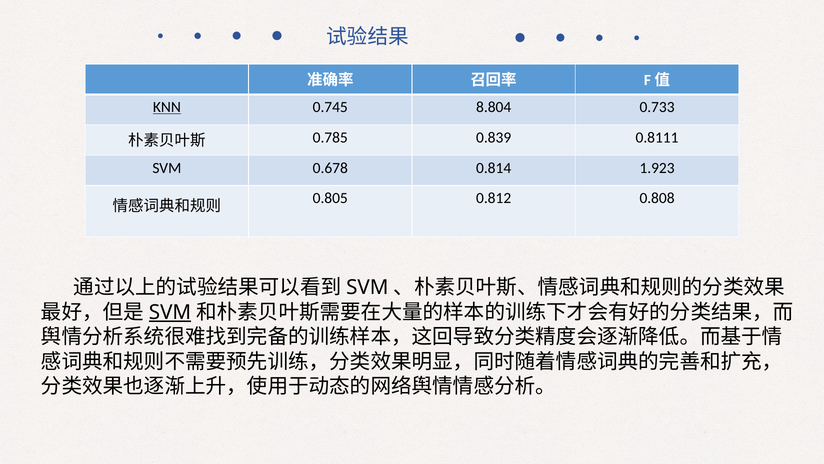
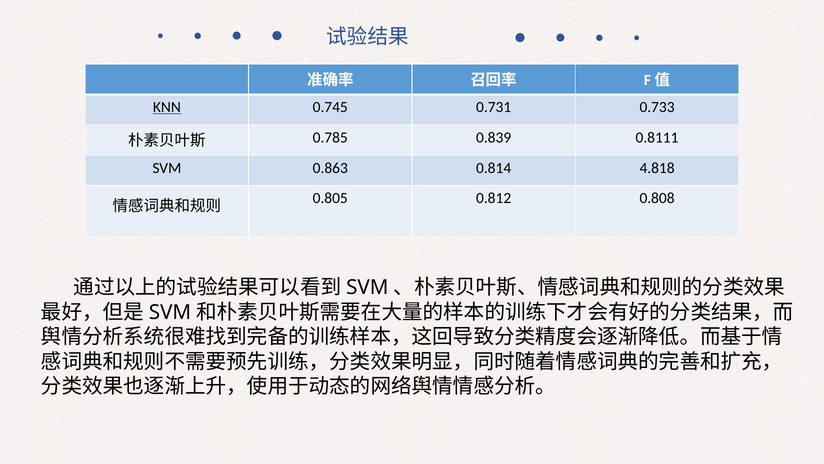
8.804: 8.804 -> 0.731 (494, 107)
0.678: 0.678 -> 0.863 (330, 168)
1.923: 1.923 -> 4.818 (657, 168)
SVM underline: present -> none (170, 312)
